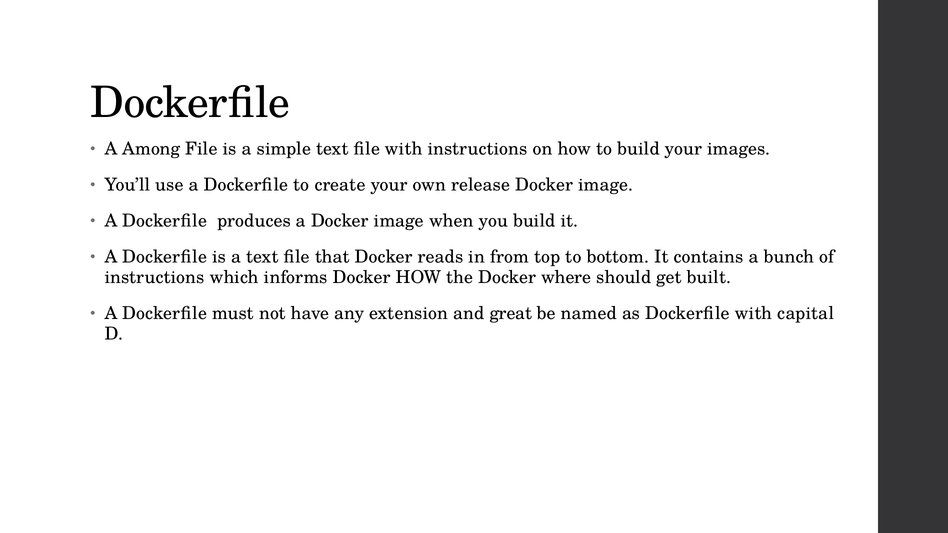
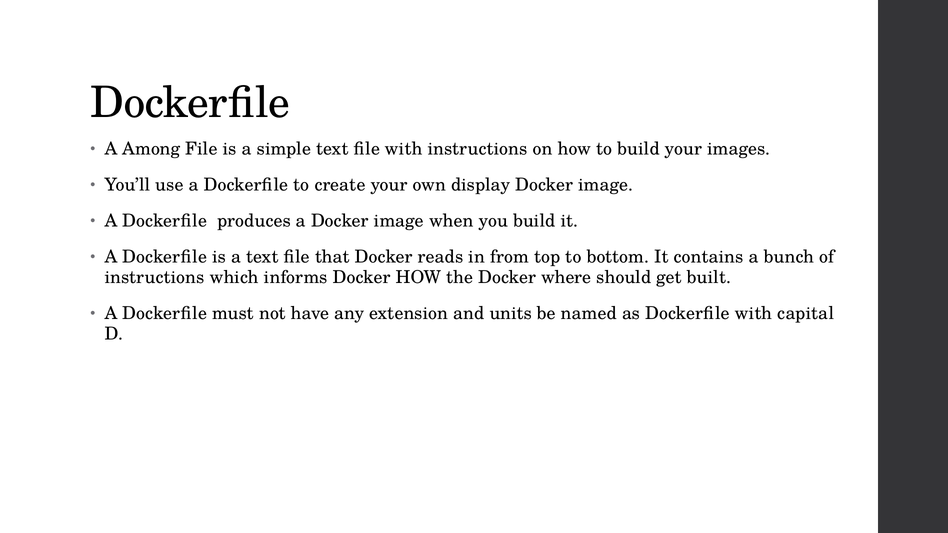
release: release -> display (481, 185)
great: great -> units (511, 314)
